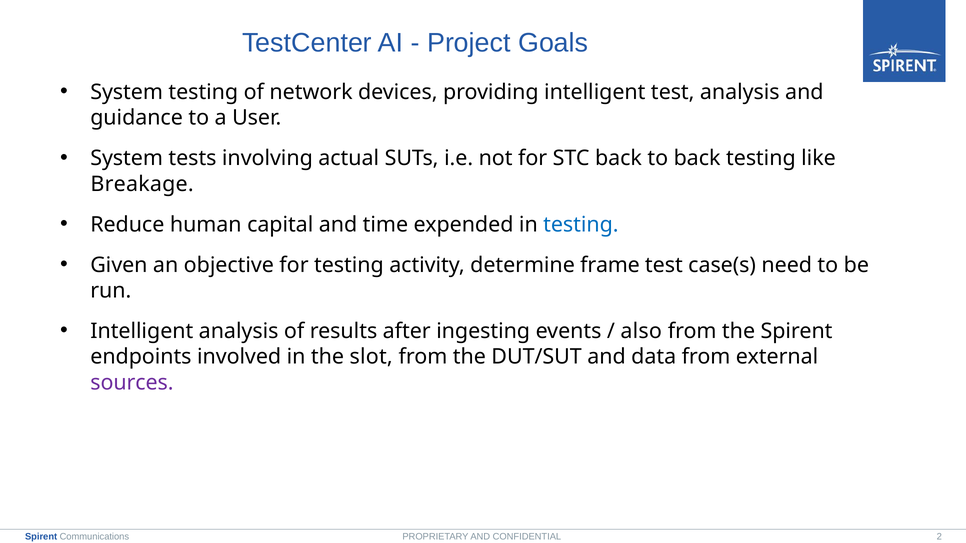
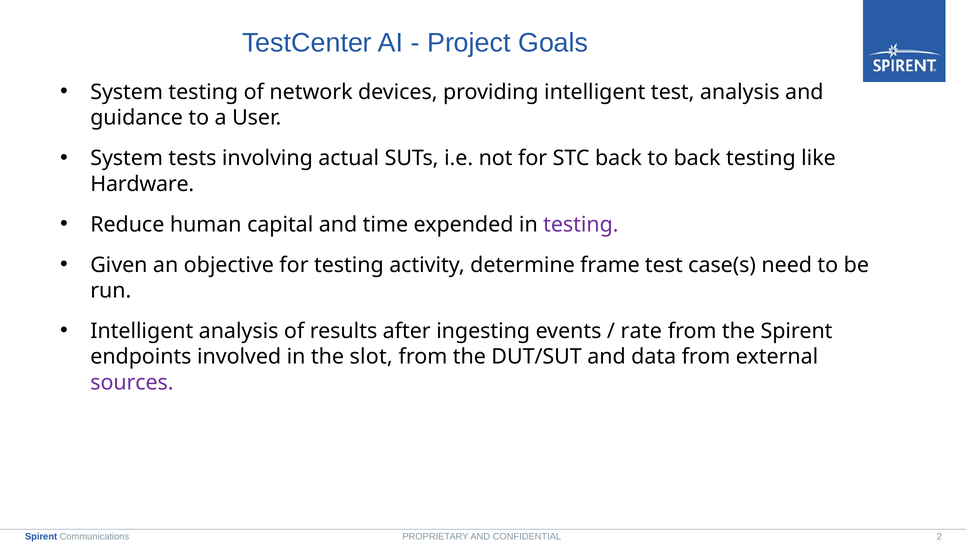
Breakage: Breakage -> Hardware (142, 184)
testing colour: blue -> purple (581, 225)
also: also -> rate (641, 331)
